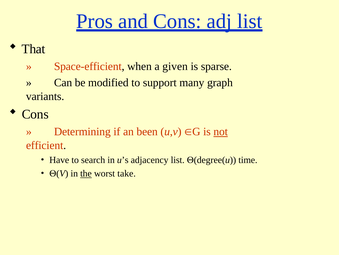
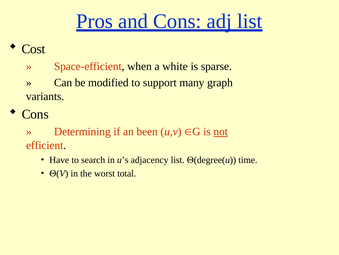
That: That -> Cost (33, 49)
given: given -> white (175, 66)
the underline: present -> none (86, 173)
take: take -> total (127, 173)
